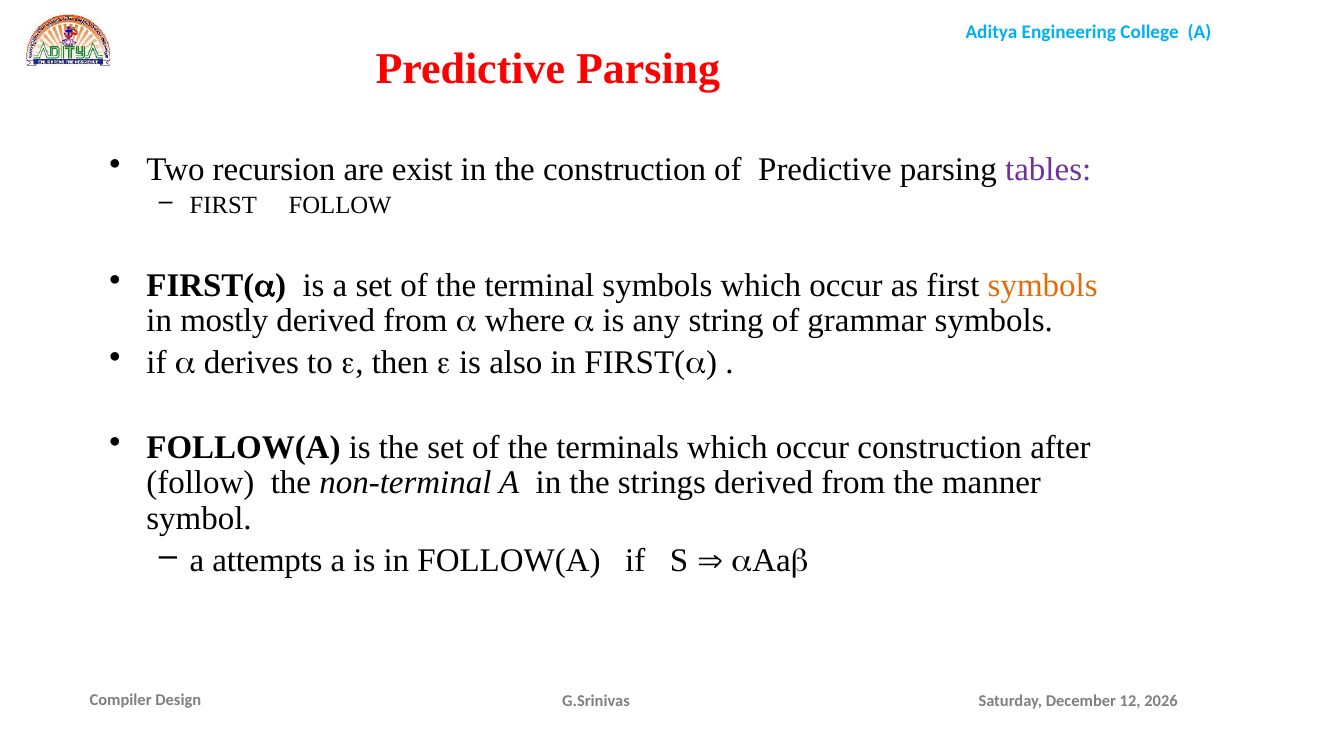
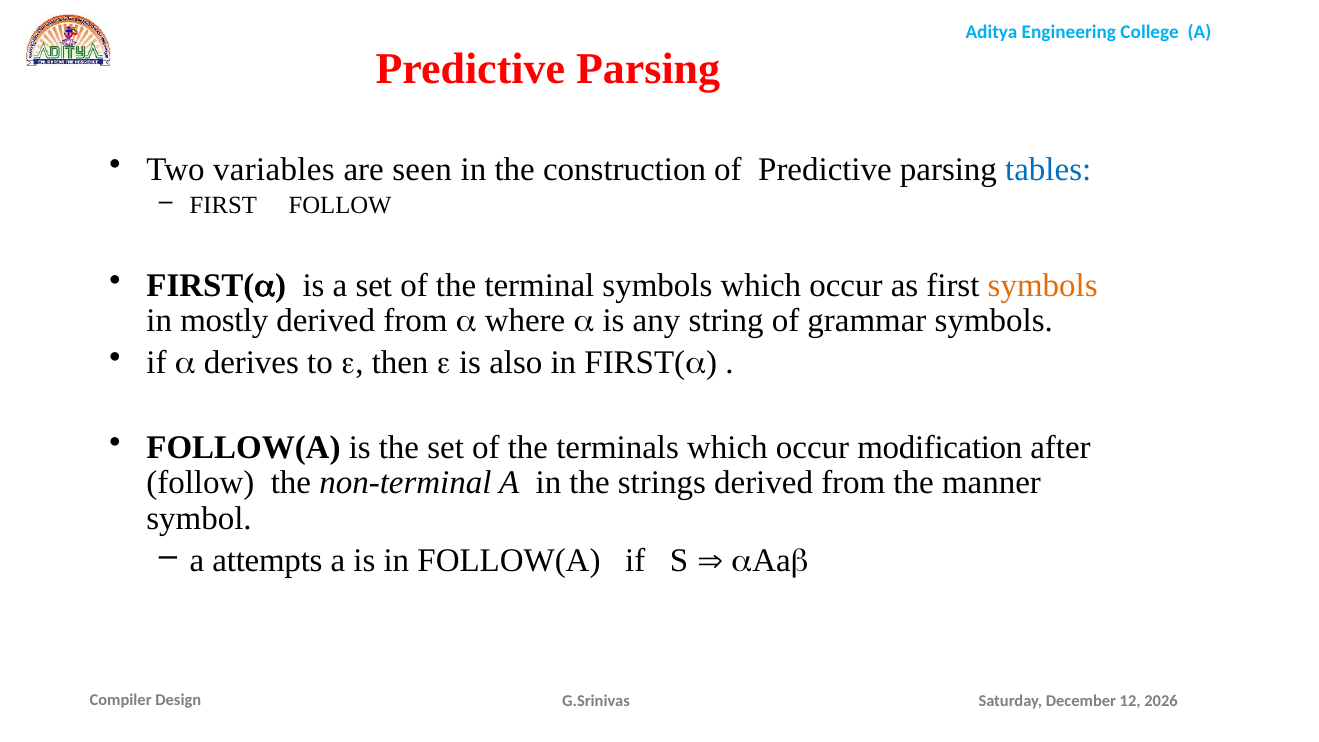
recursion: recursion -> variables (274, 169)
exist: exist -> seen (422, 169)
tables colour: purple -> blue (1048, 169)
occur construction: construction -> modification (940, 447)
